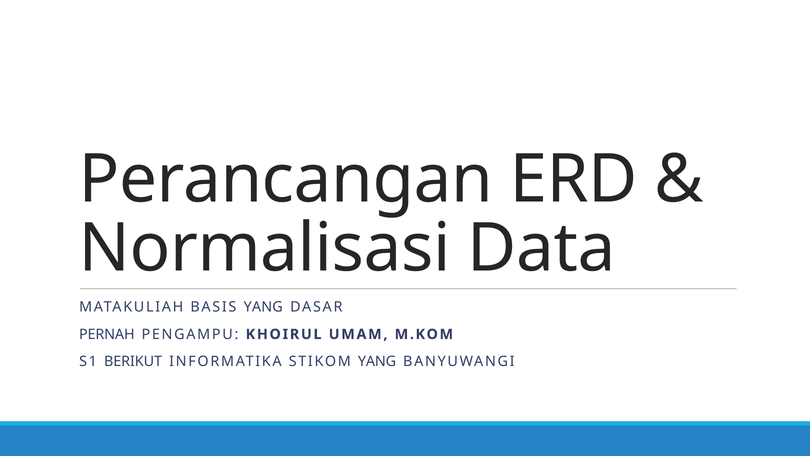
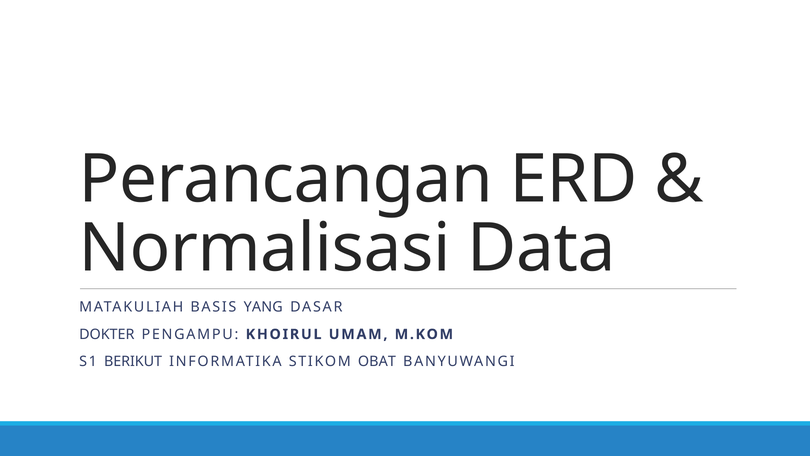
PERNAH: PERNAH -> DOKTER (107, 334)
STIKOM YANG: YANG -> OBAT (377, 361)
